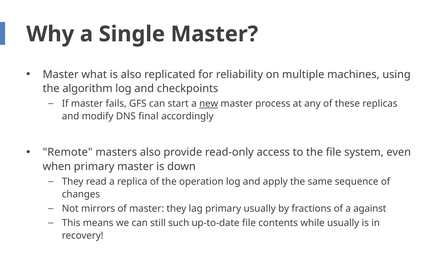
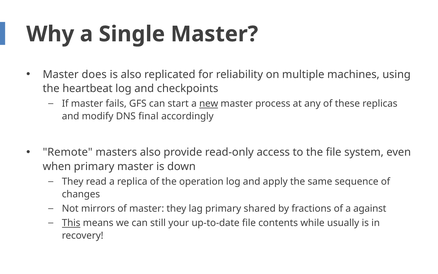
what: what -> does (94, 74)
algorithm: algorithm -> heartbeat (88, 89)
primary usually: usually -> shared (260, 208)
This underline: none -> present (71, 223)
such: such -> your (179, 223)
